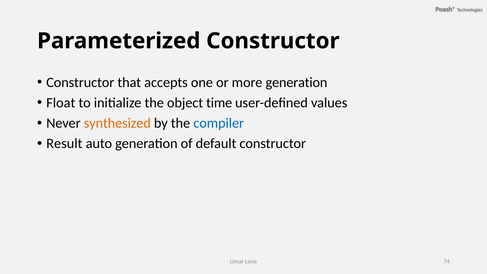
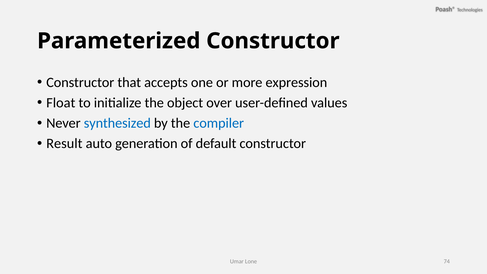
more generation: generation -> expression (296, 82)
time: time -> over (219, 103)
synthesized colour: orange -> blue (117, 123)
